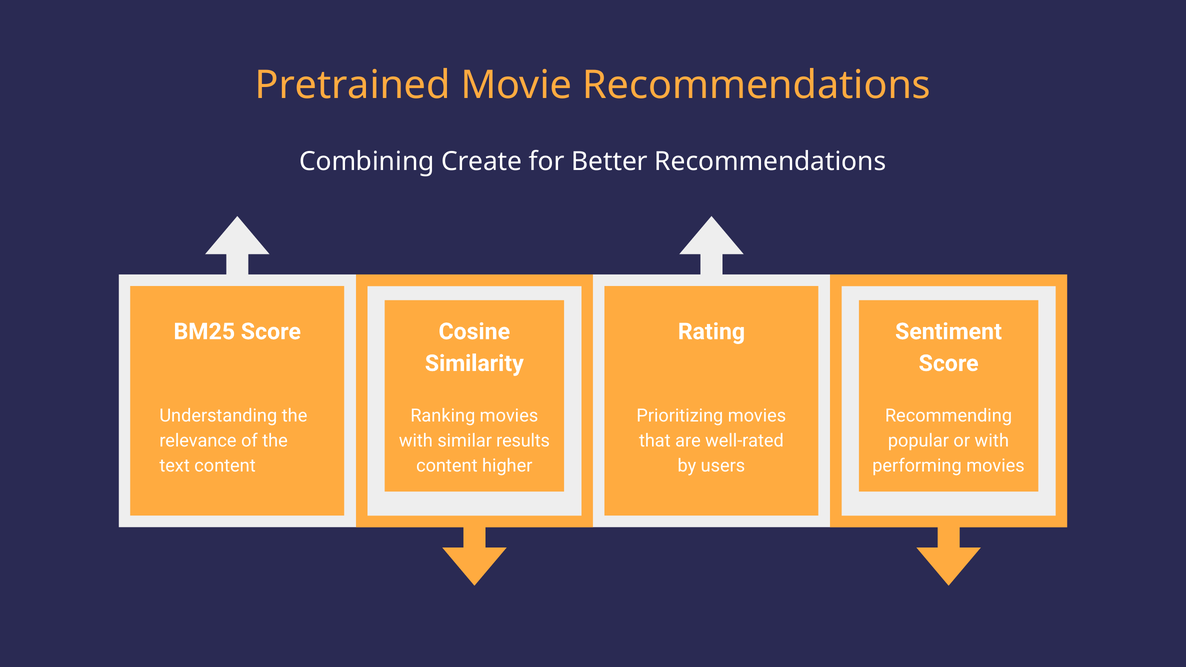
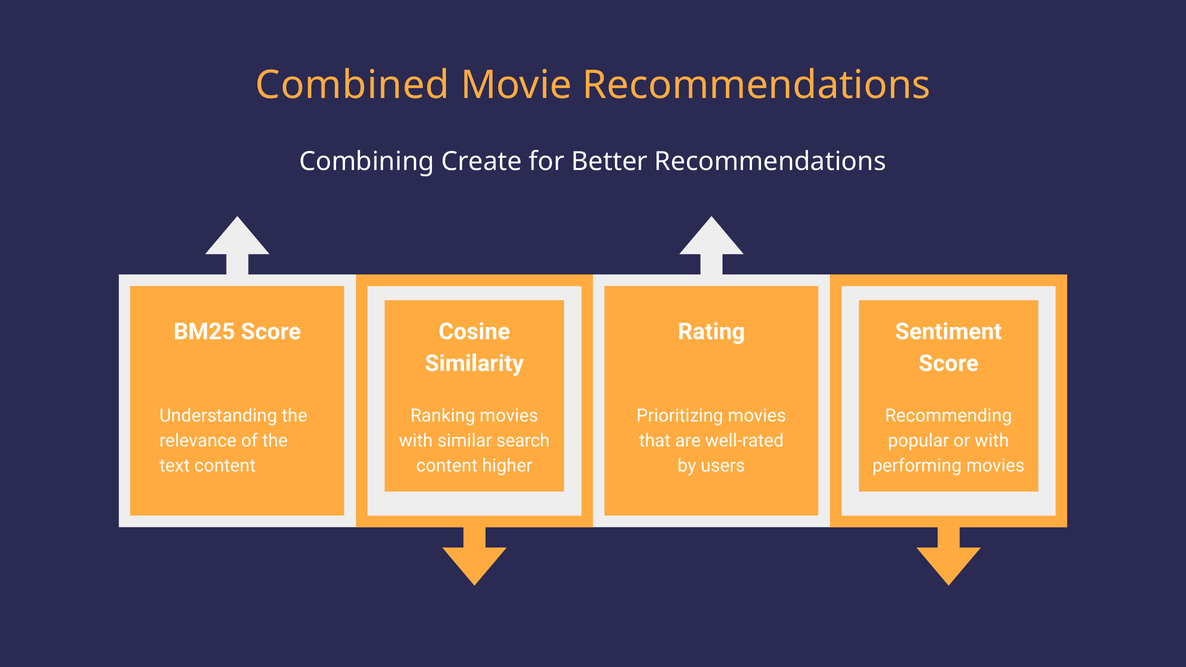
Pretrained: Pretrained -> Combined (352, 85)
results: results -> search (523, 441)
